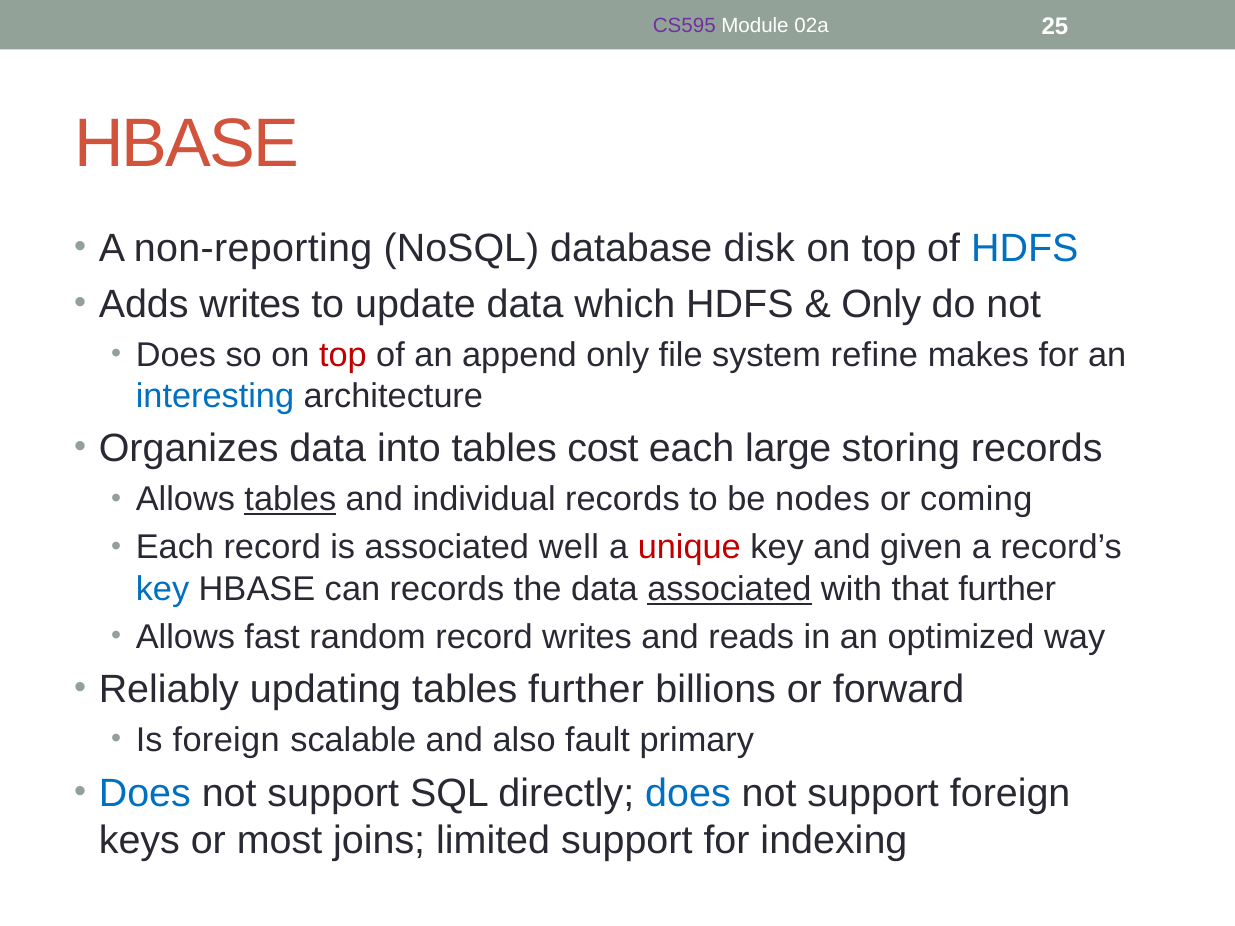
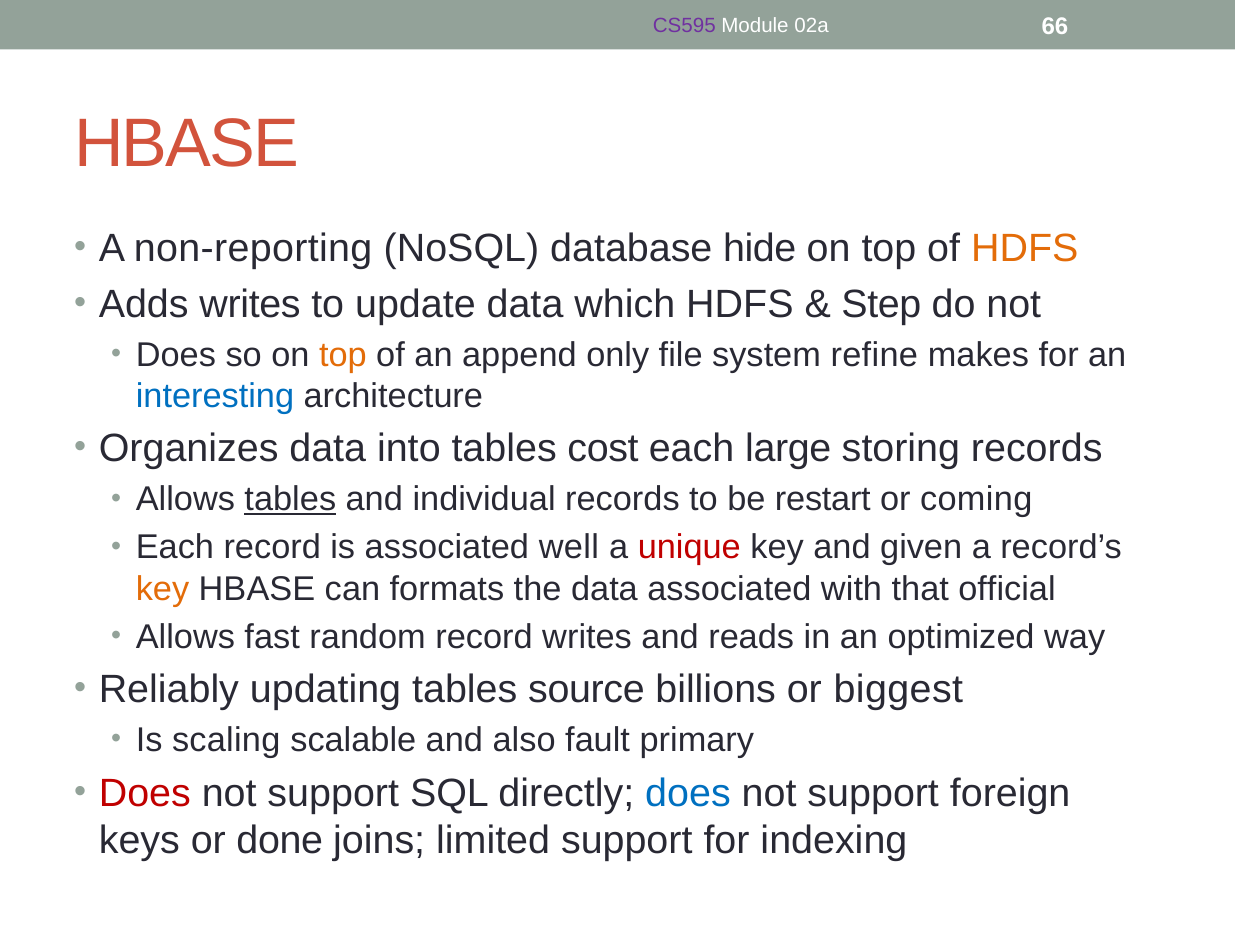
25: 25 -> 66 (1055, 26)
disk: disk -> hide (760, 249)
HDFS colour: blue -> orange (1025, 249)
Only: Only -> Step (881, 304)
top colour: red -> orange (343, 355)
nodes: nodes -> restart (823, 500)
key colour: blue -> orange (163, 589)
can records: records -> formats (447, 589)
associated underline: present -> none (729, 589)
that further: further -> official (1007, 589)
tables further: further -> source (586, 690)
forward: forward -> biggest (898, 690)
Is foreign: foreign -> scaling (226, 741)
Does colour: blue -> red (145, 793)
most: most -> done (280, 841)
